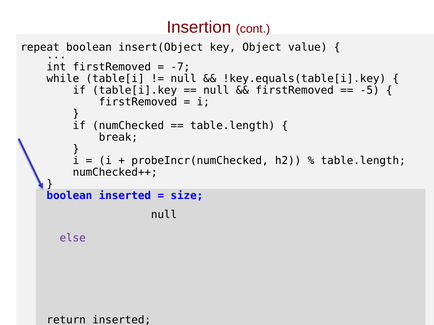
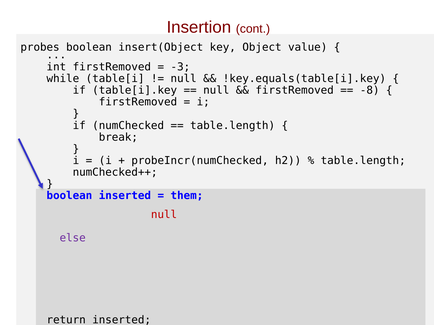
repeat: repeat -> probes (40, 47)
-7: -7 -> -3 (180, 67)
-5: -5 -> -8 (370, 90)
size: size -> them (187, 196)
null colour: black -> red (164, 215)
